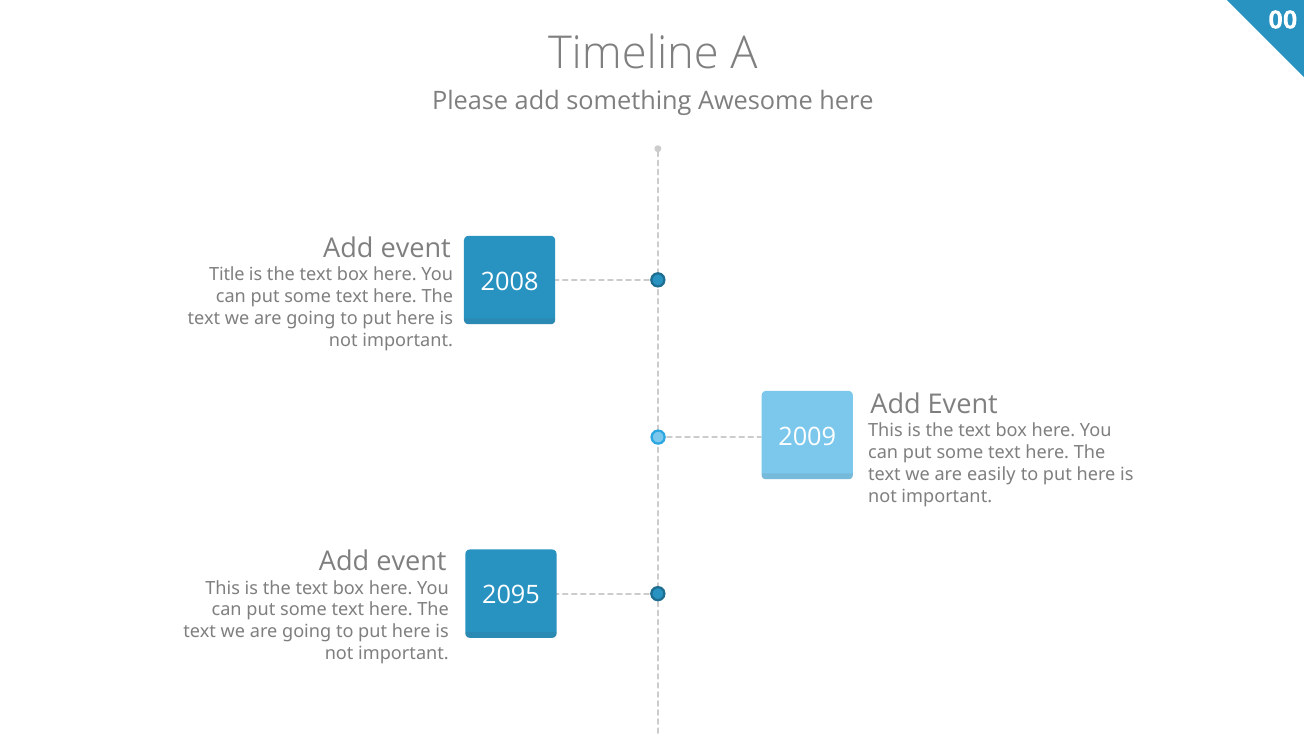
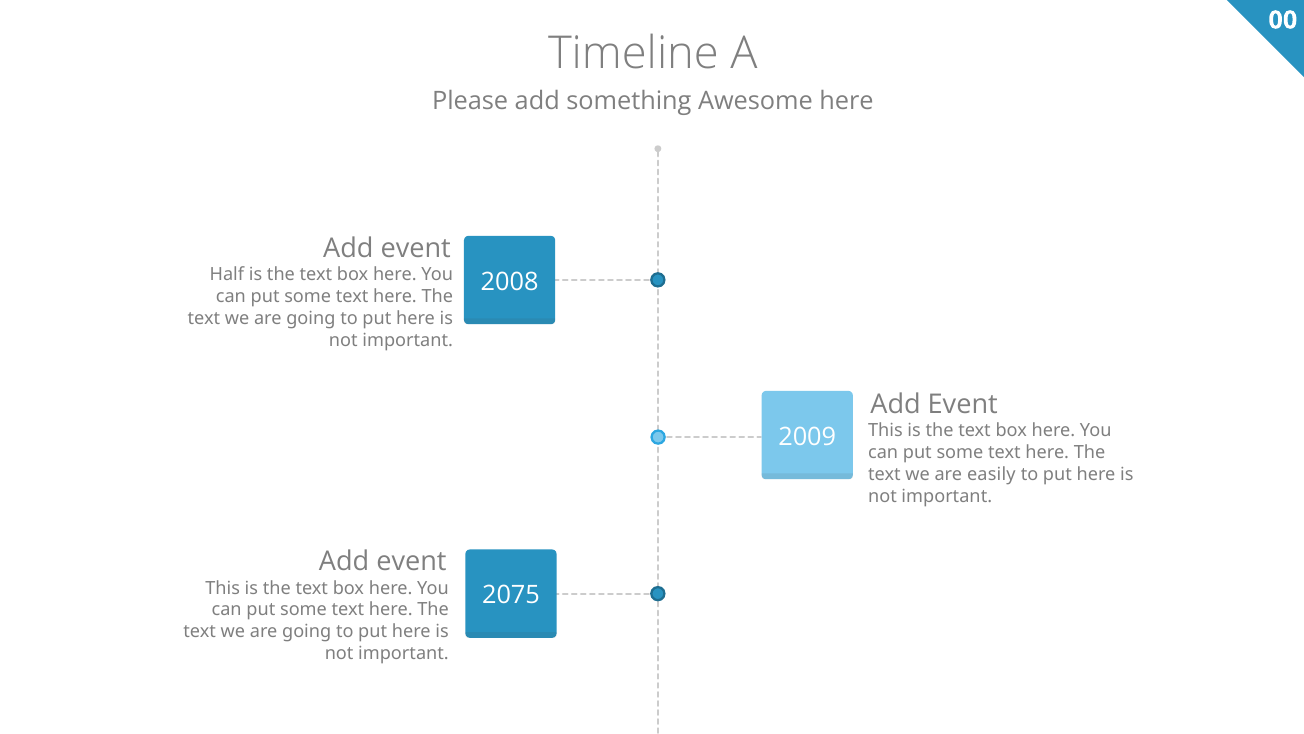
Title: Title -> Half (227, 275)
2095: 2095 -> 2075 (511, 595)
